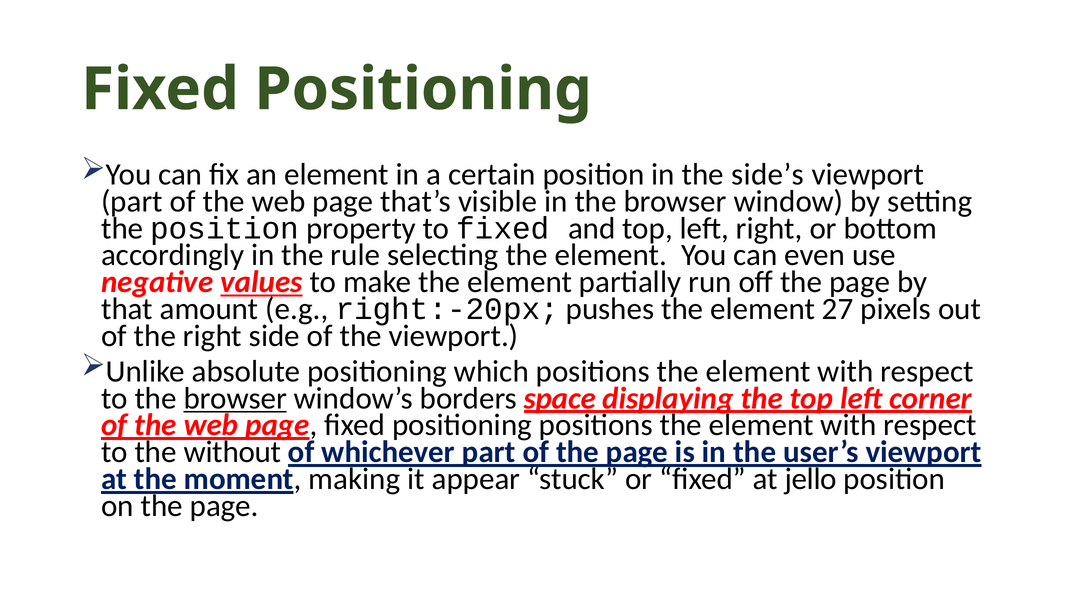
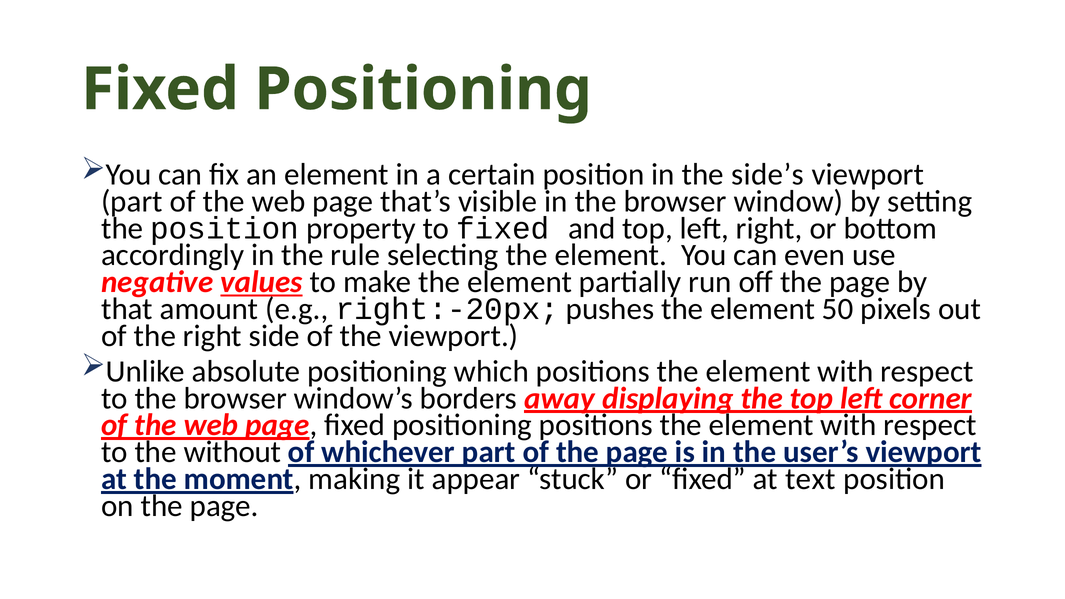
27: 27 -> 50 (838, 309)
browser underline: present -> none (235, 398)
space: space -> away (560, 398)
jello: jello -> text (810, 479)
